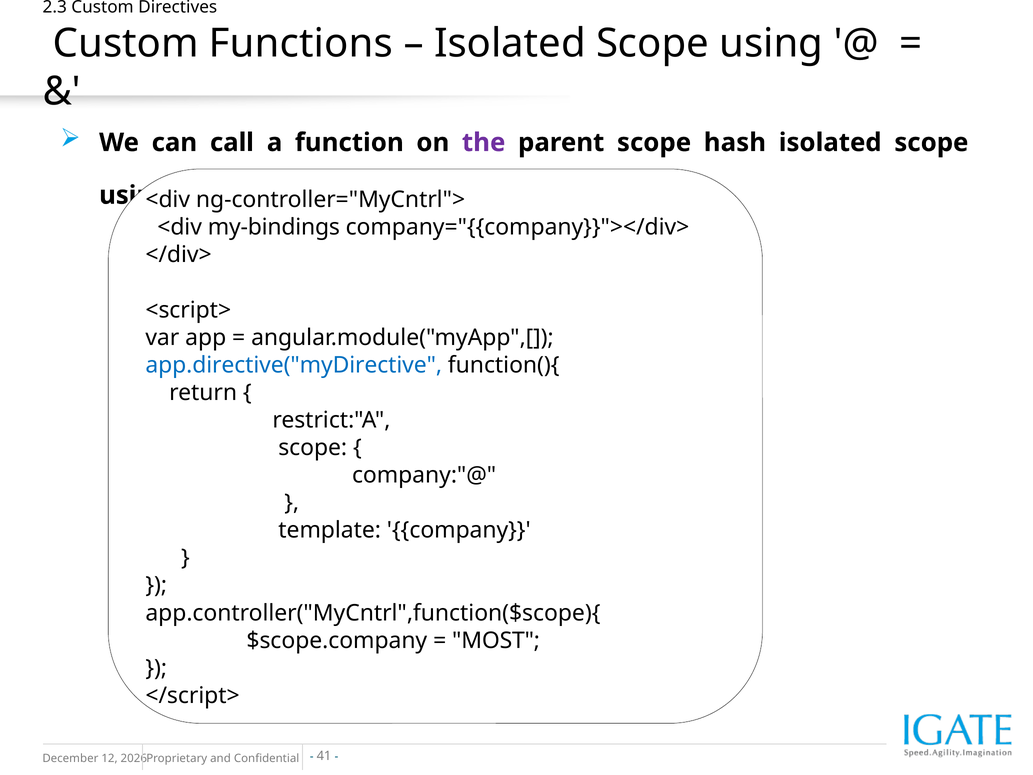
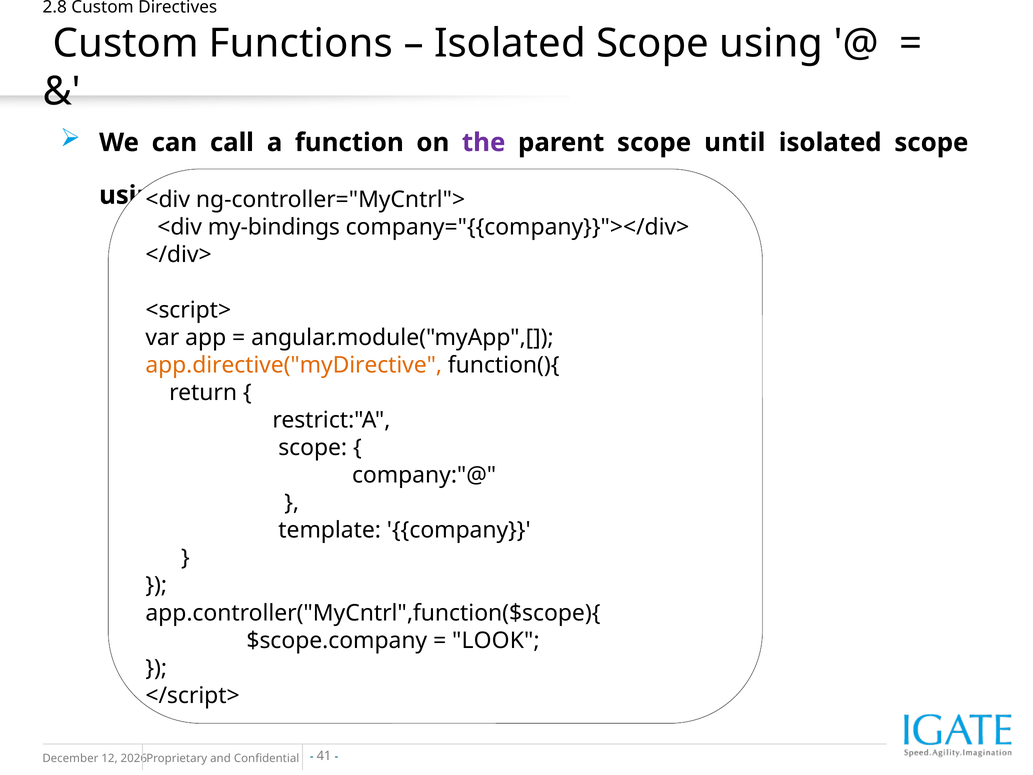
2.3: 2.3 -> 2.8 (55, 7)
hash: hash -> until (735, 143)
app.directive("myDirective colour: blue -> orange (294, 365)
MOST: MOST -> LOOK (496, 640)
